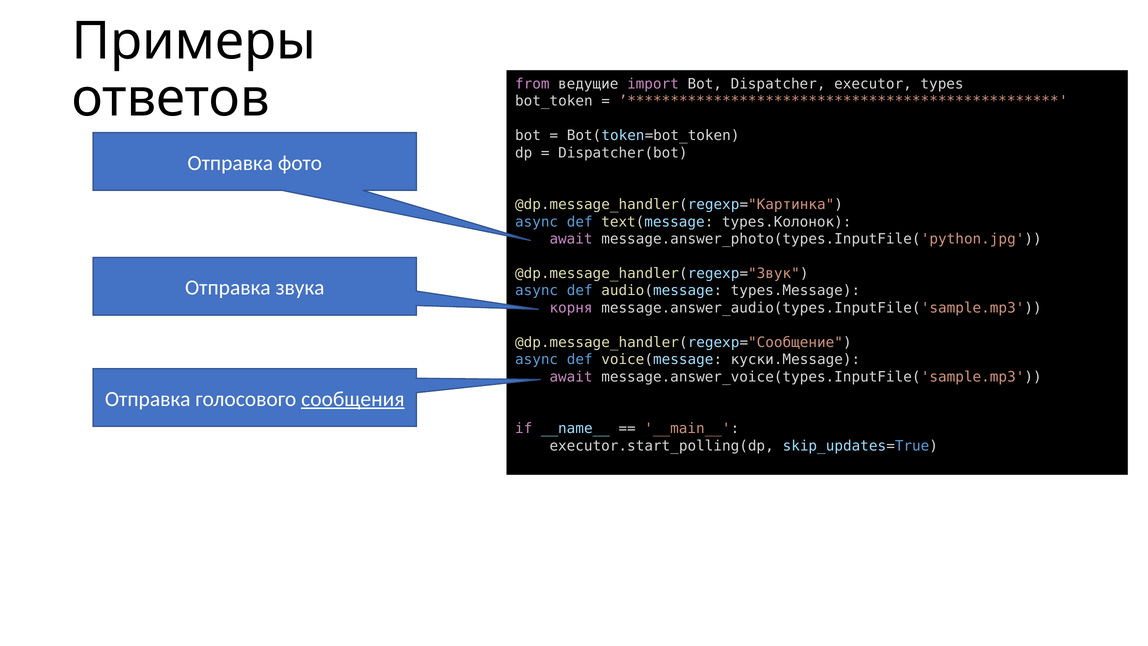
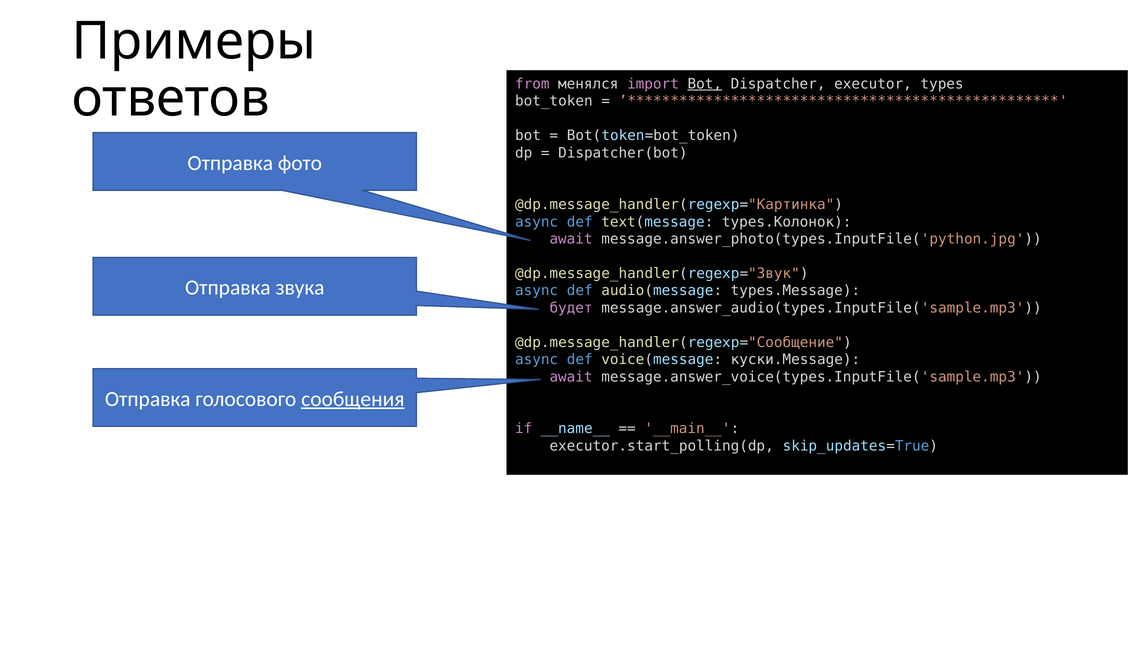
ведущие: ведущие -> менялся (588, 84)
Bot underline: none -> present (705, 84)
корня: корня -> будет (571, 308)
